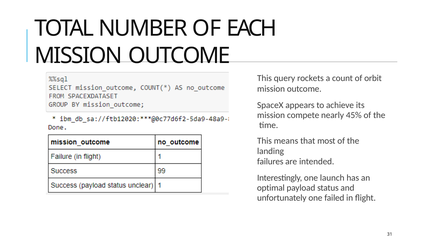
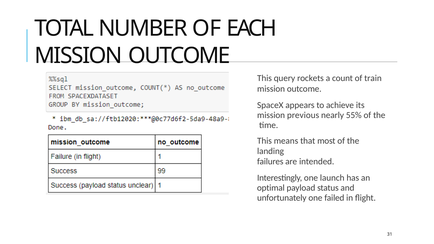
orbit: orbit -> train (373, 78)
compete: compete -> previous (303, 115)
45%: 45% -> 55% (354, 115)
